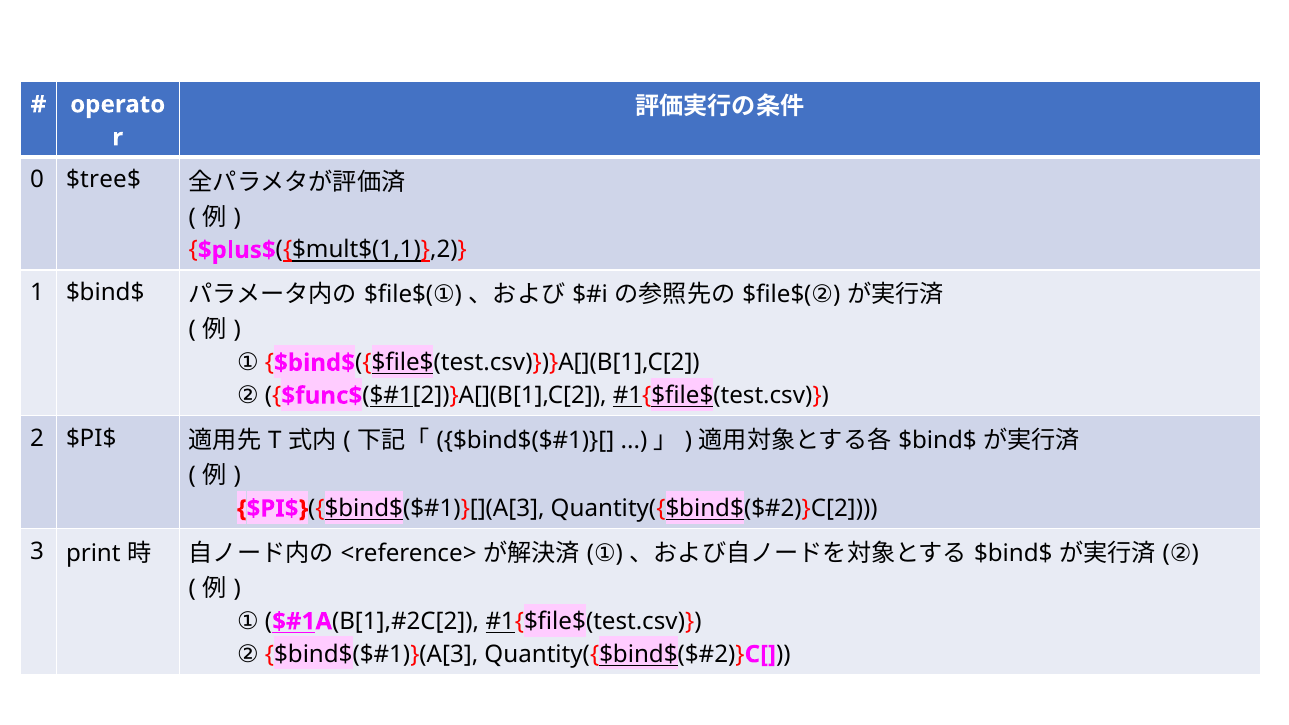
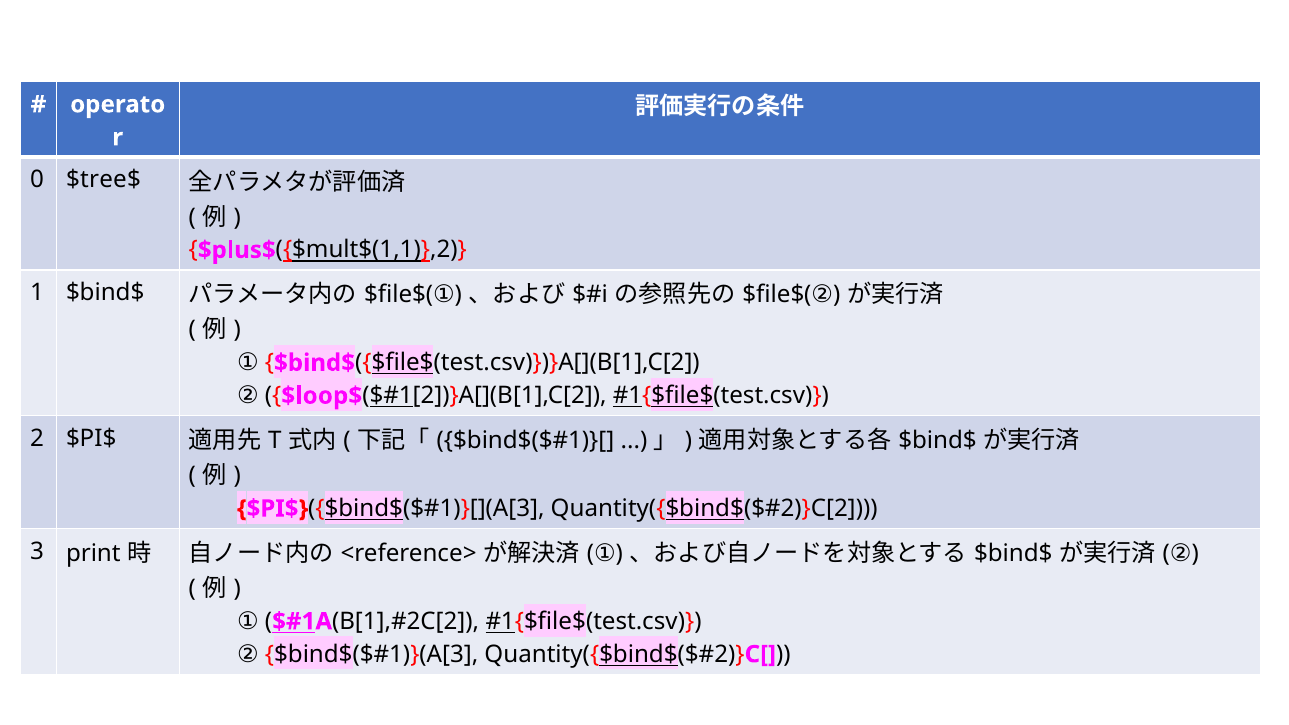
$func$: $func$ -> $loop$ (322, 396)
